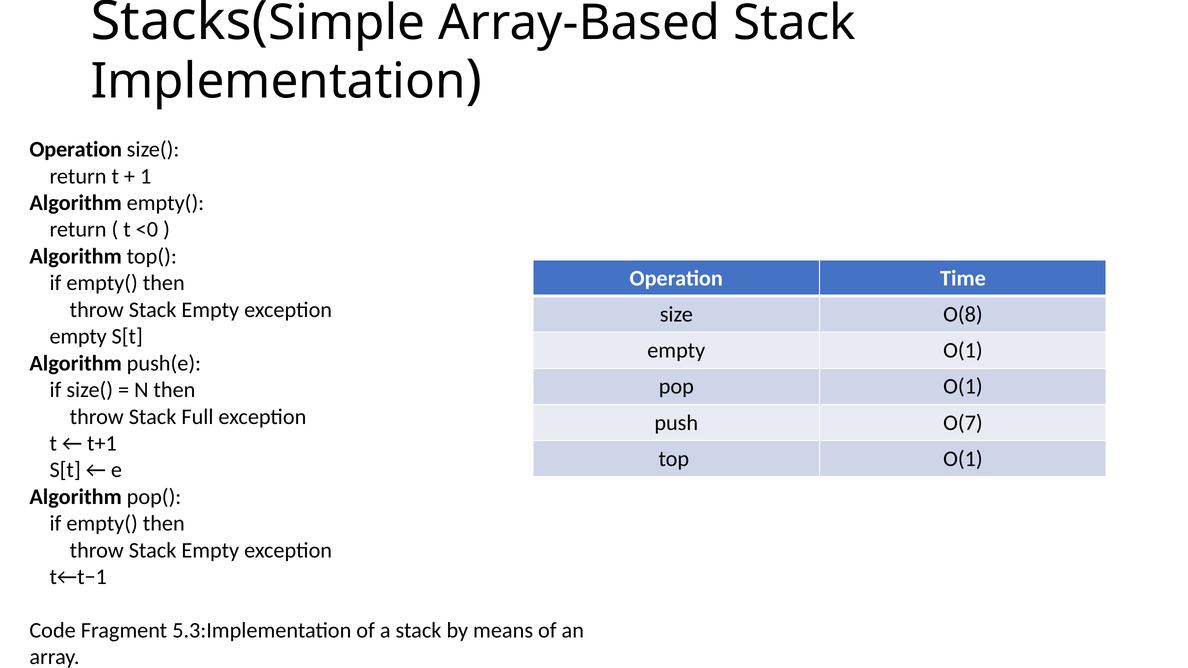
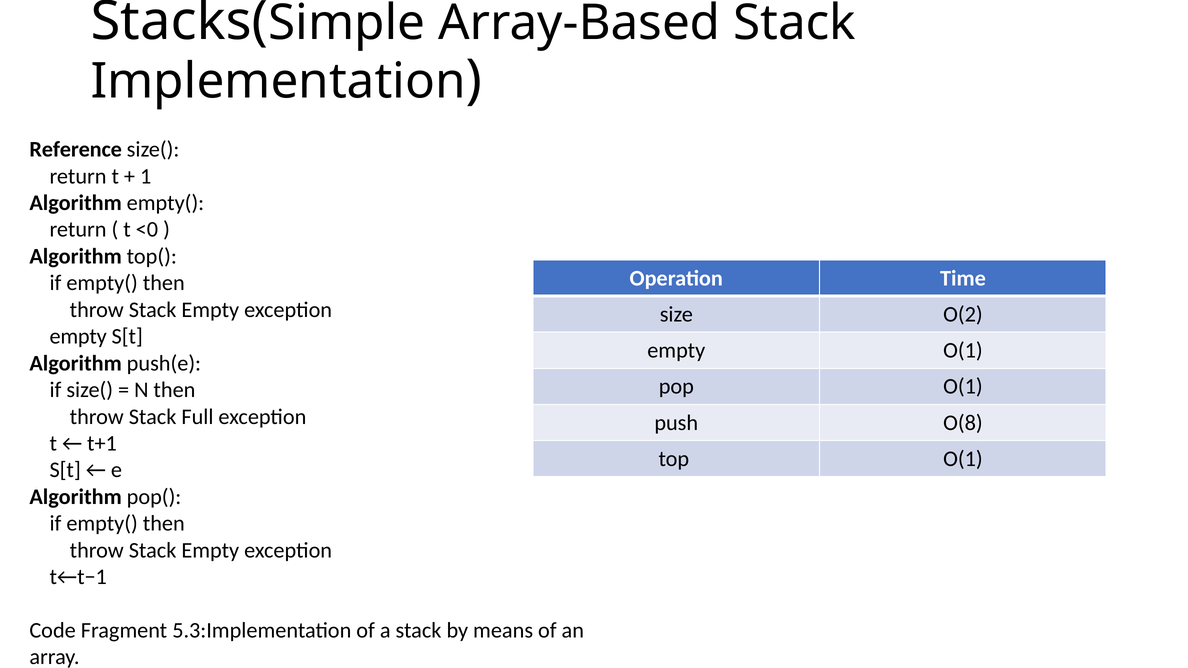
Operation: Operation -> Reference (76, 150)
O(8: O(8 -> O(2 (963, 314)
O(7: O(7 -> O(8 (963, 423)
